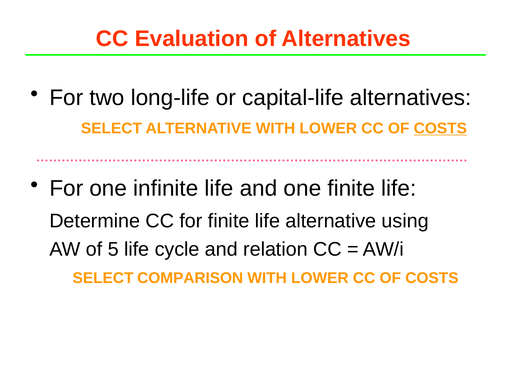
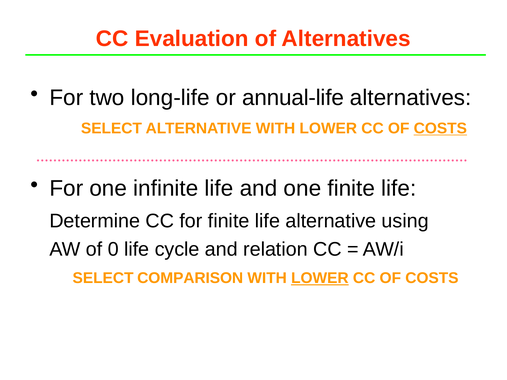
capital-life: capital-life -> annual-life (293, 98)
5: 5 -> 0 (113, 249)
LOWER underline: none -> present (320, 278)
